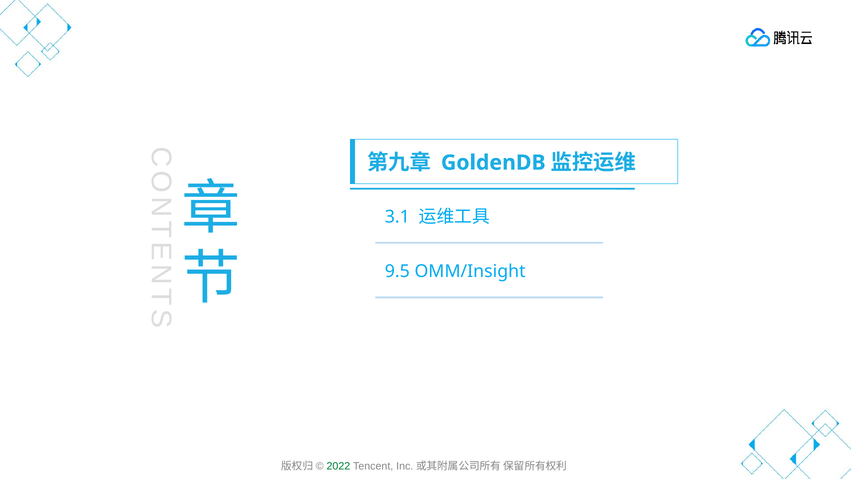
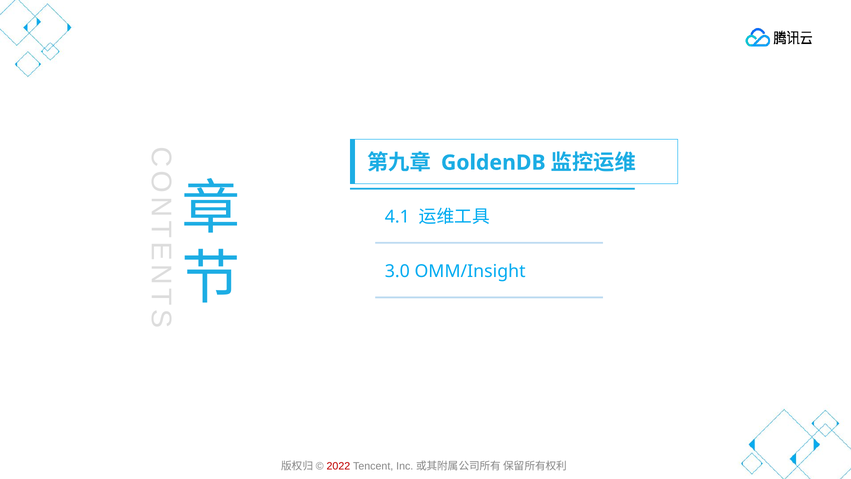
3.1: 3.1 -> 4.1 (397, 217)
9.5: 9.5 -> 3.0 (397, 271)
2022 colour: green -> red (338, 466)
